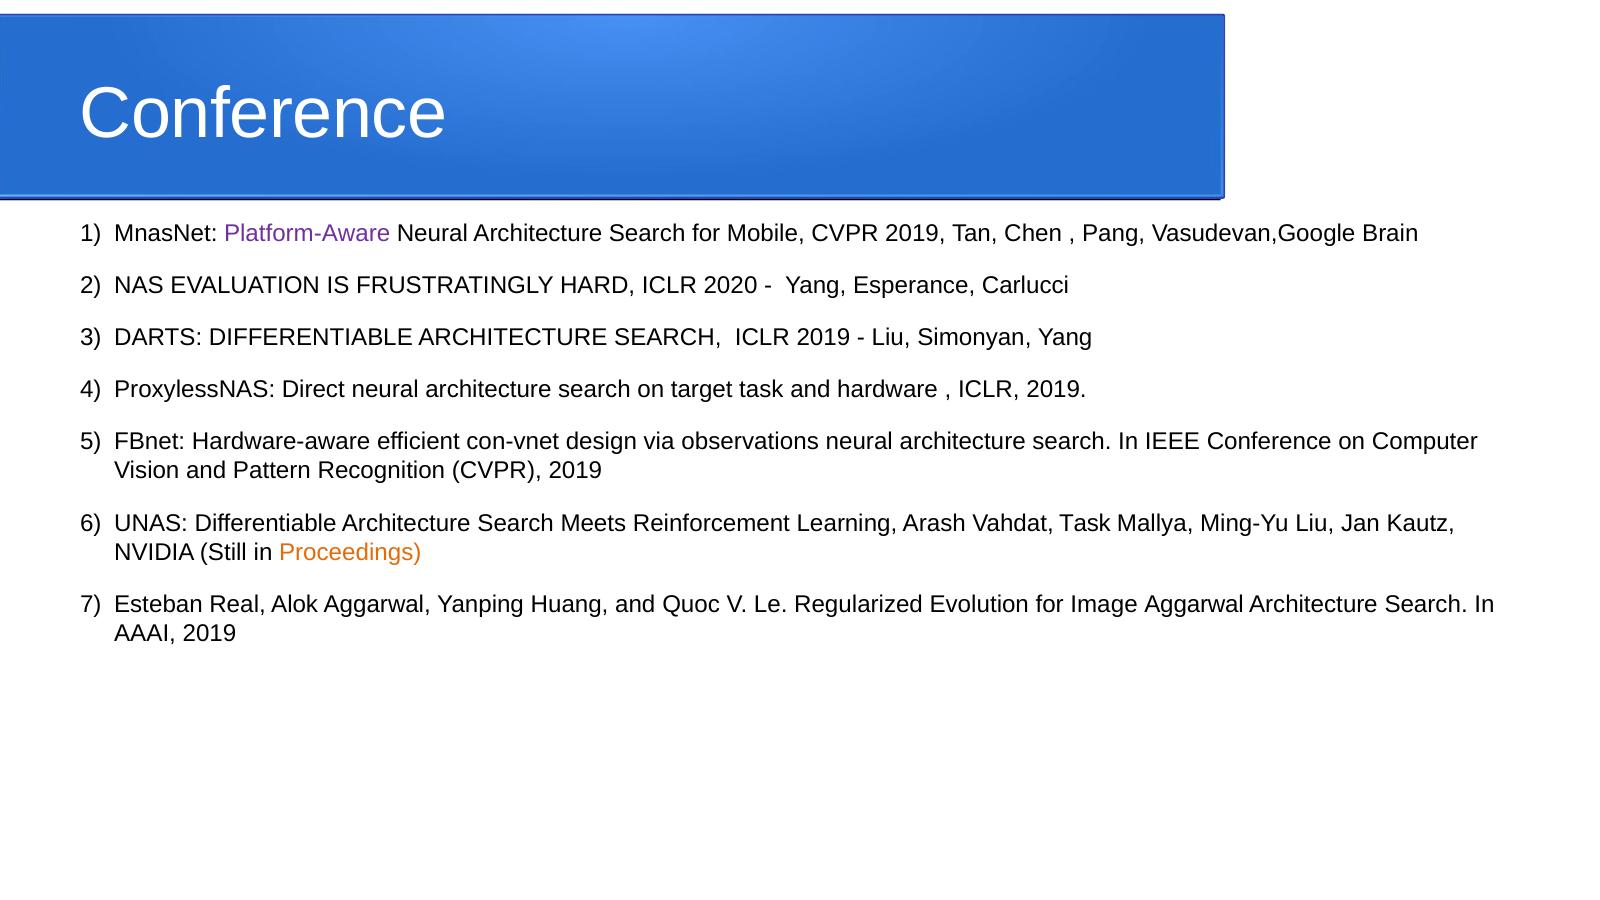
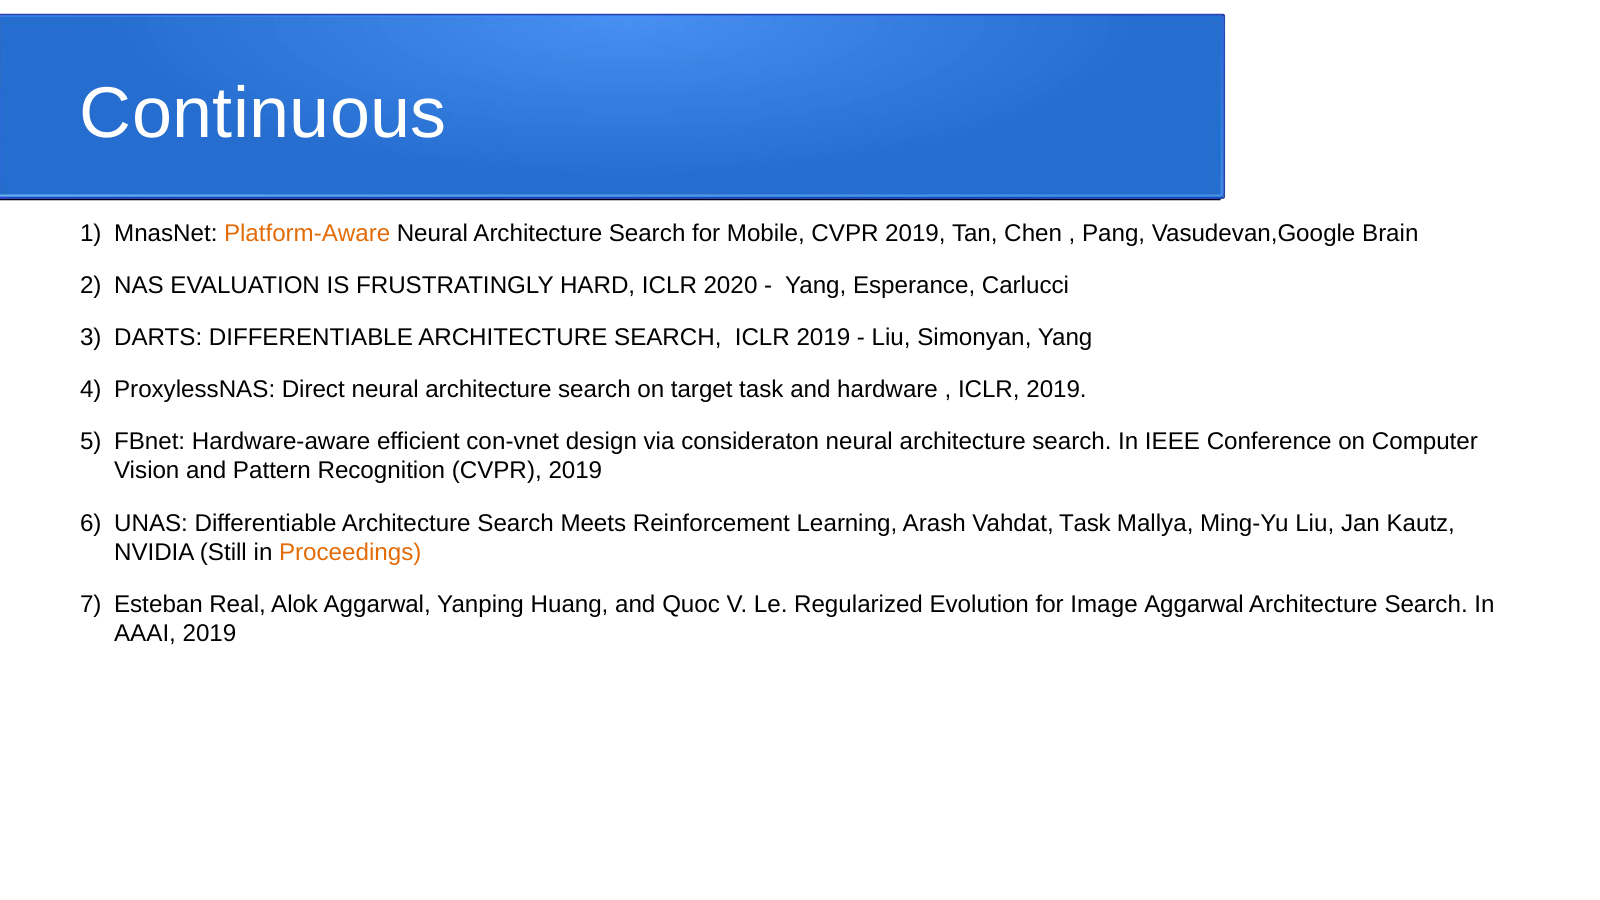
Conference: Conference -> Continuous (263, 113)
Platform-Aware colour: purple -> orange (307, 233)
observations: observations -> consideraton (750, 442)
